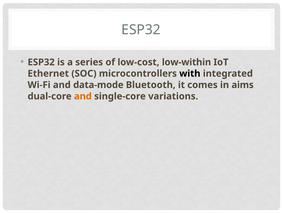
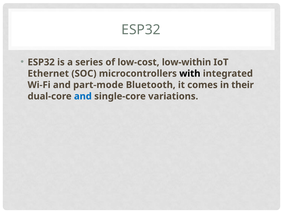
data-mode: data-mode -> part-mode (98, 85)
aims: aims -> their (243, 85)
and colour: orange -> blue (83, 96)
